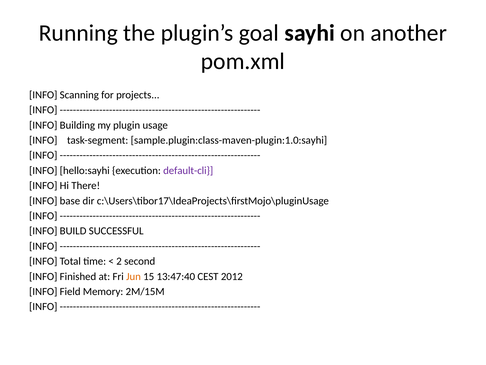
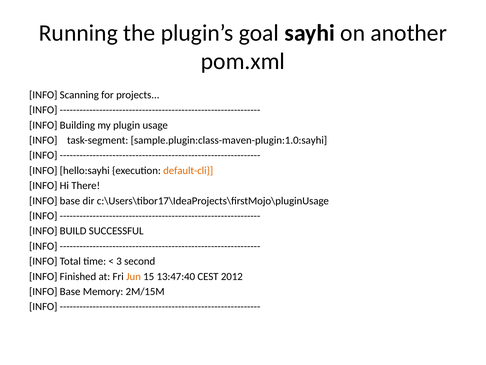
default-cli colour: purple -> orange (188, 170)
2: 2 -> 3 (119, 261)
Field: Field -> Base (70, 291)
